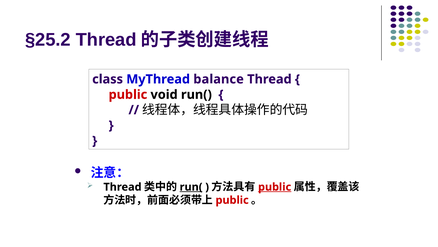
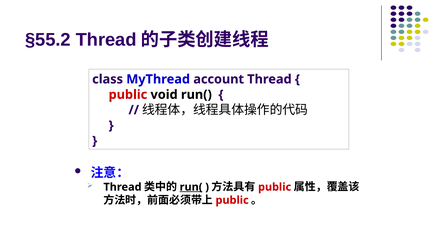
§25.2: §25.2 -> §55.2 (48, 40)
balance: balance -> account (219, 79)
public underline: present -> none (275, 187)
